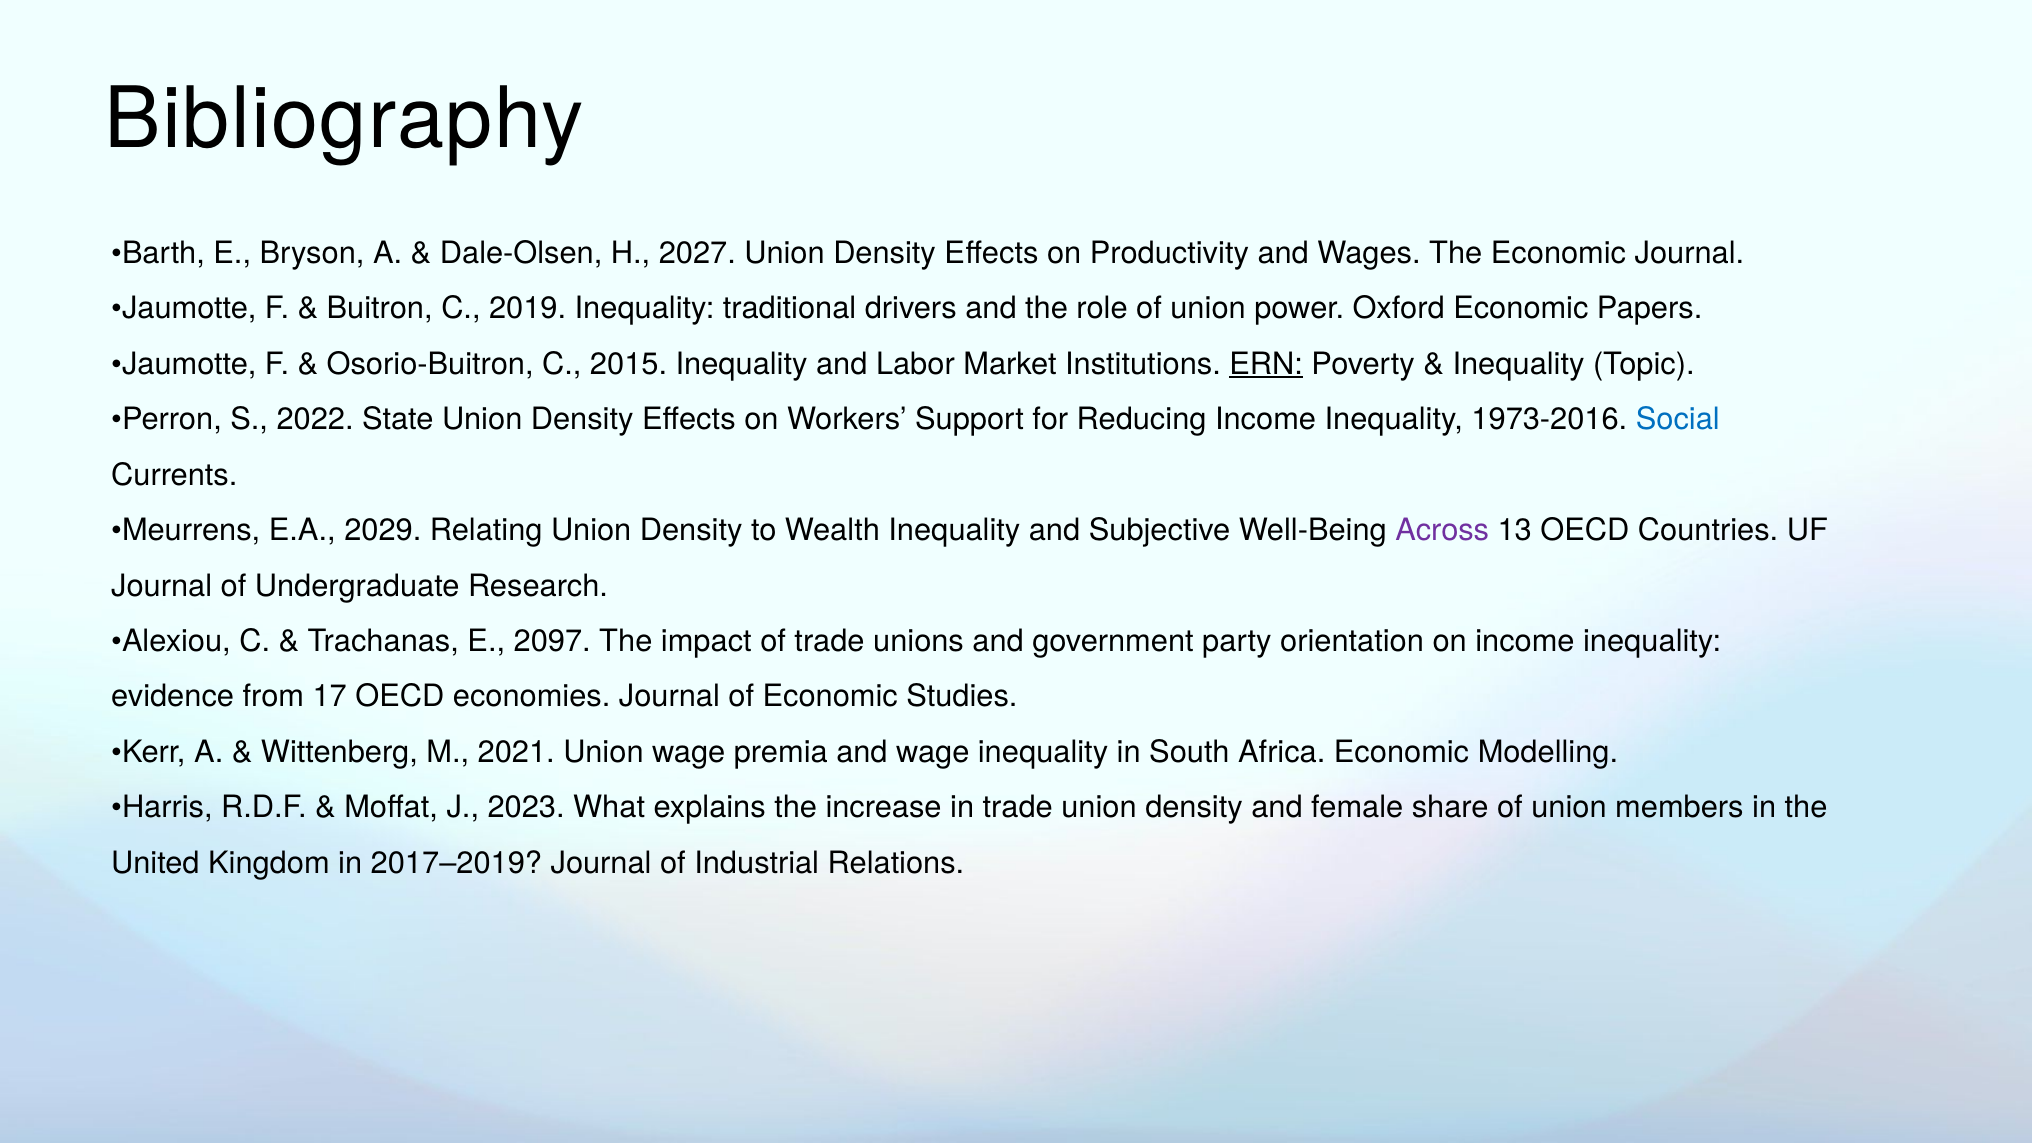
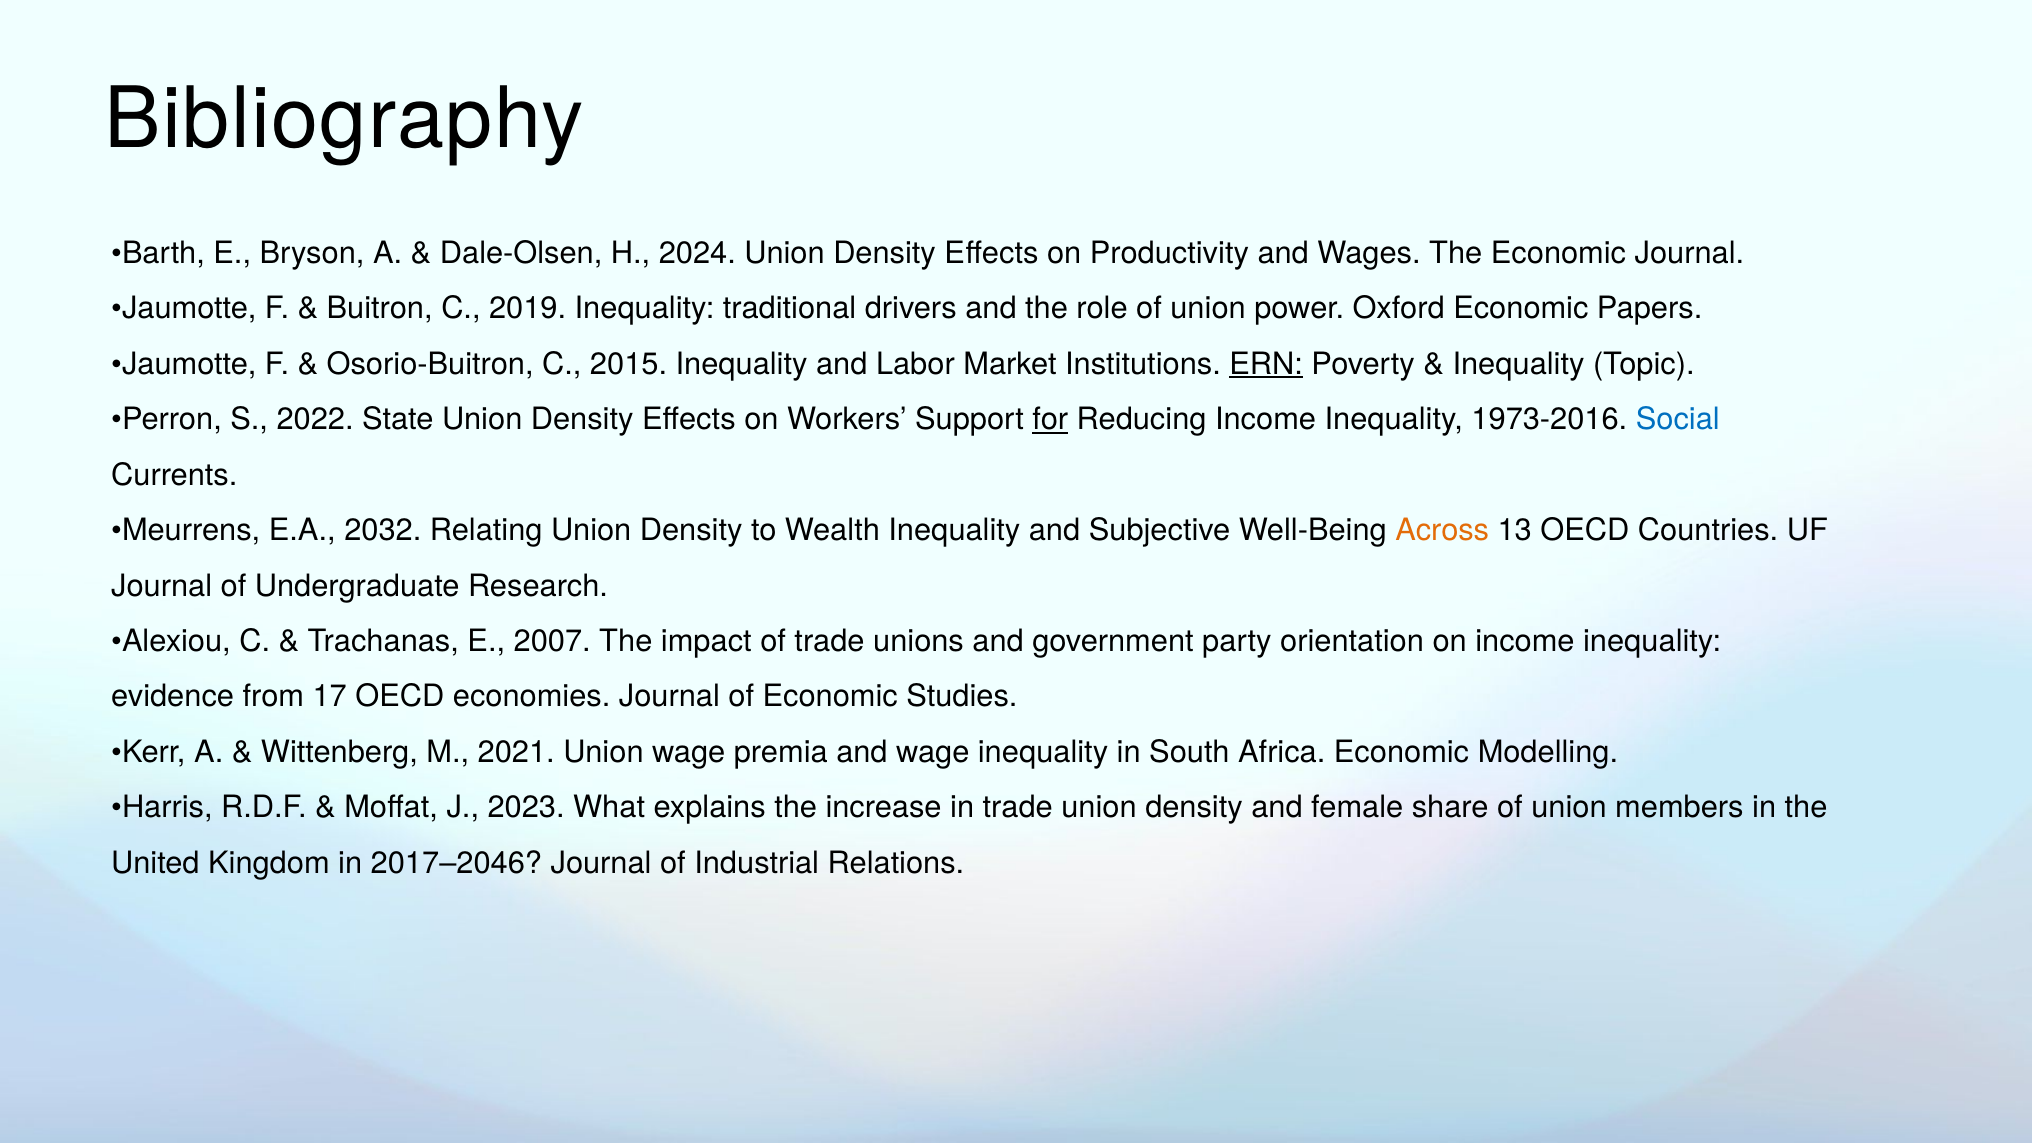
2027: 2027 -> 2024 (697, 253)
for underline: none -> present (1050, 420)
2029: 2029 -> 2032 (383, 530)
Across colour: purple -> orange (1442, 530)
2097: 2097 -> 2007 (552, 641)
2017–2019: 2017–2019 -> 2017–2046 (456, 863)
